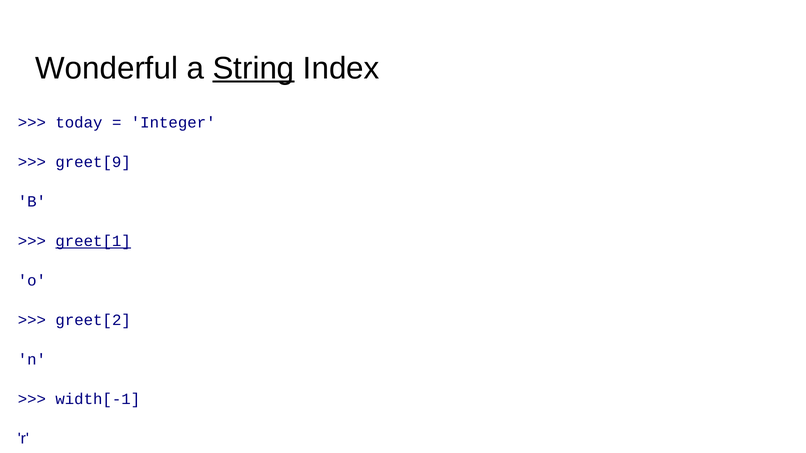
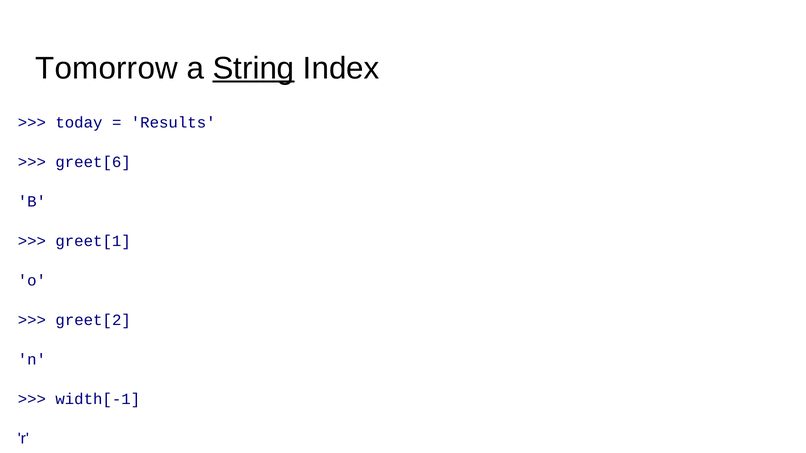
Wonderful: Wonderful -> Tomorrow (107, 68)
Integer: Integer -> Results (173, 123)
greet[9: greet[9 -> greet[6 (93, 162)
greet[1 underline: present -> none (93, 241)
